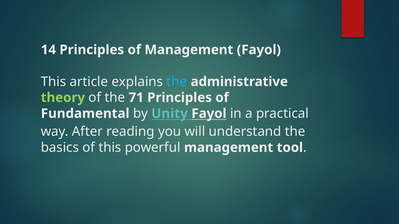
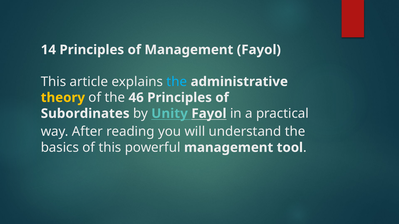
theory colour: light green -> yellow (63, 98)
71: 71 -> 46 (136, 98)
Fundamental: Fundamental -> Subordinates (85, 114)
